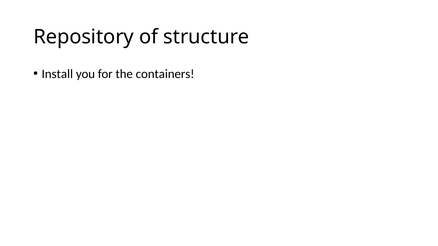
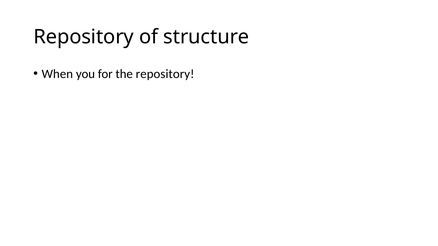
Install: Install -> When (57, 74)
the containers: containers -> repository (165, 74)
